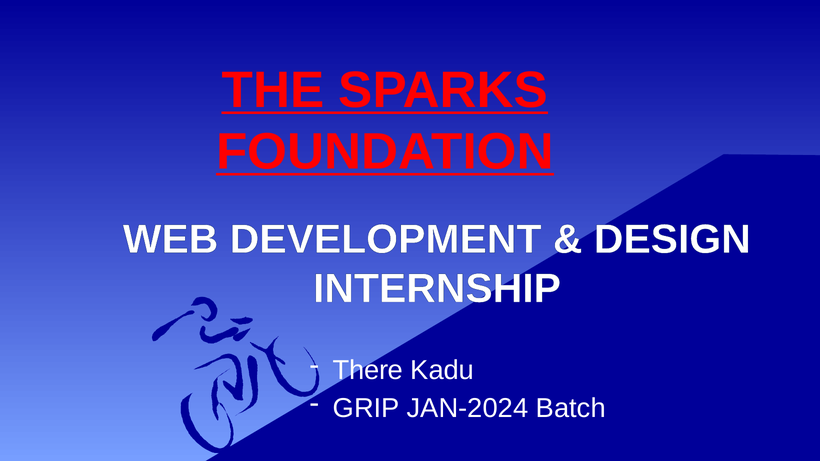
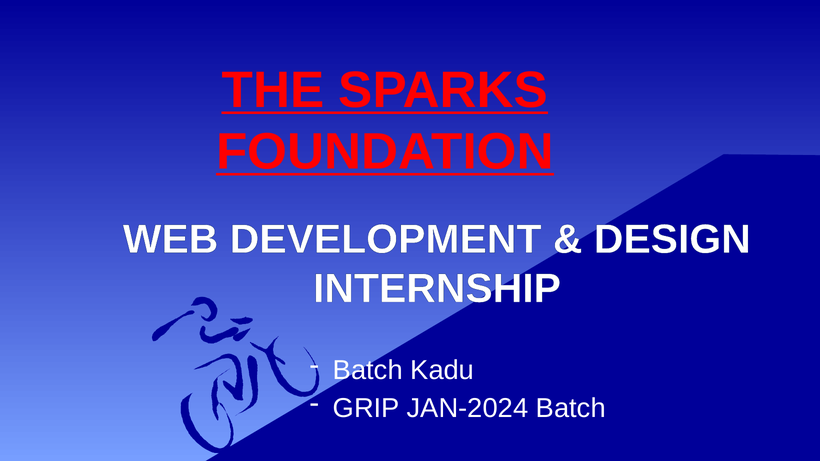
There: There -> Batch (368, 370)
